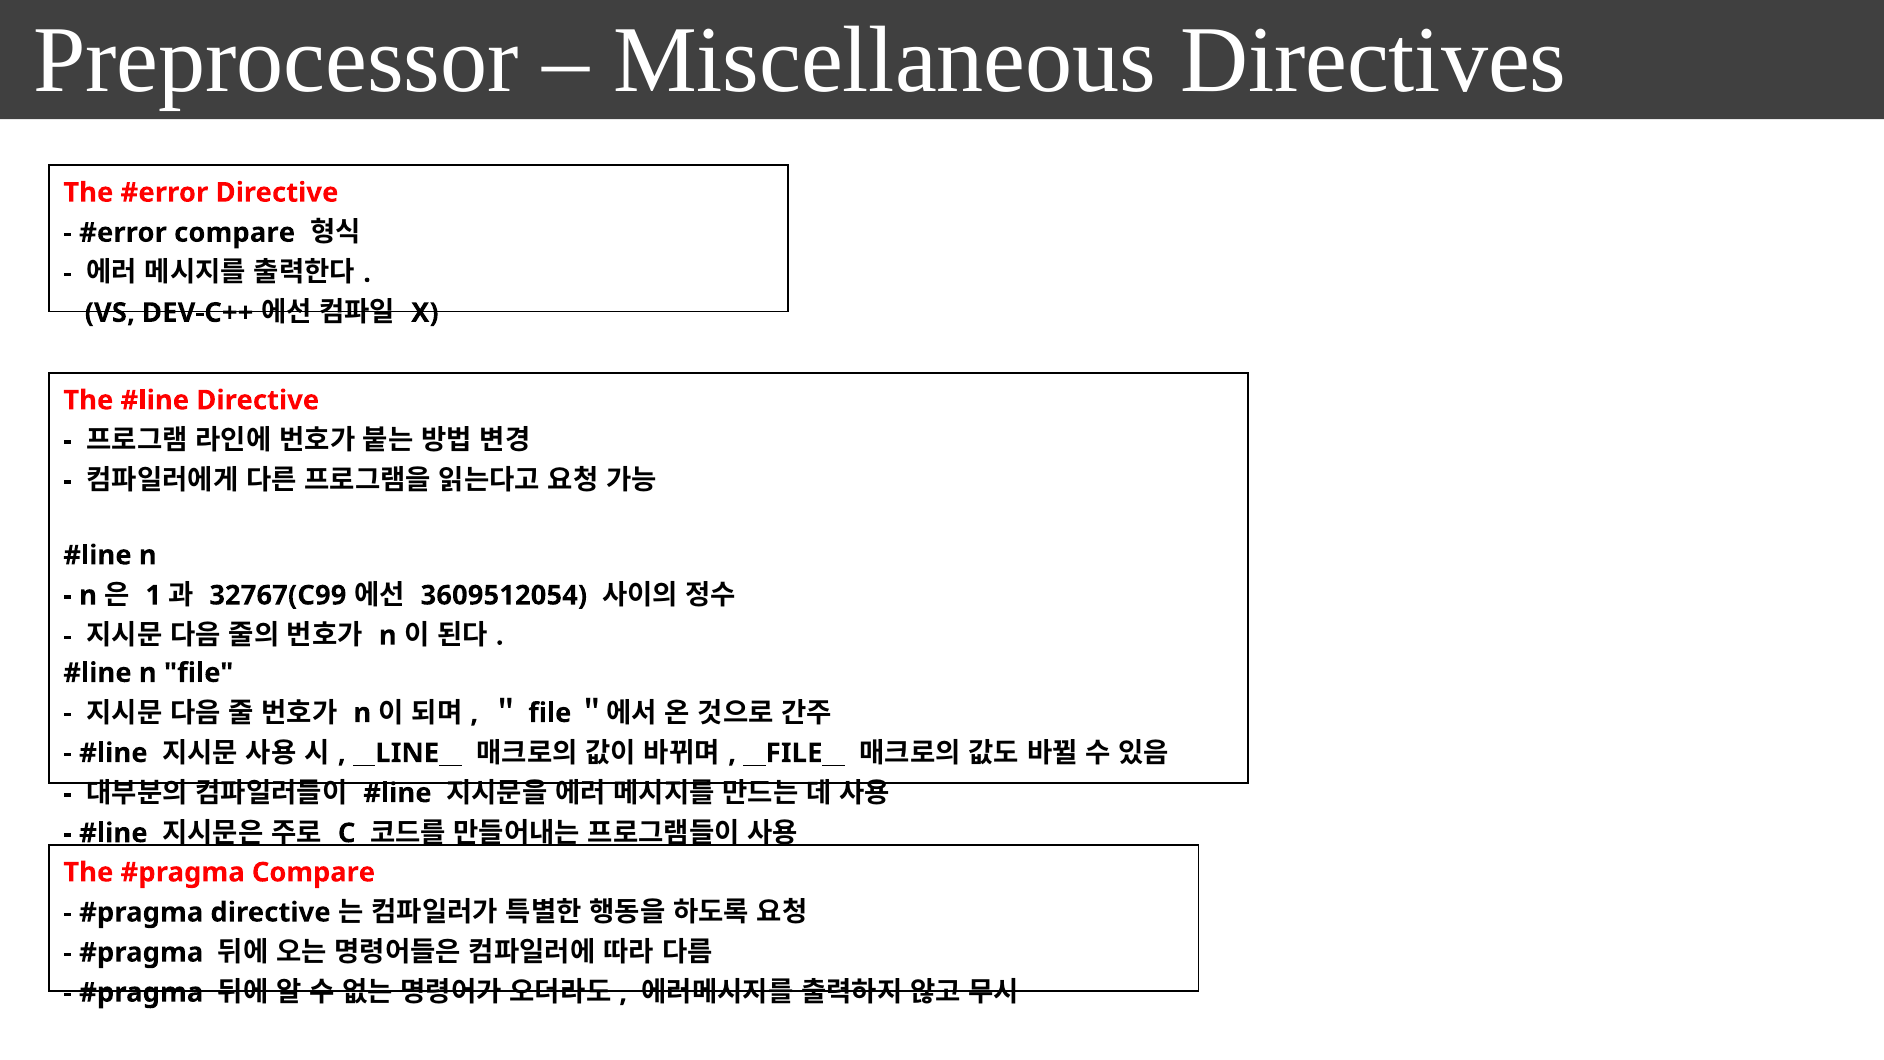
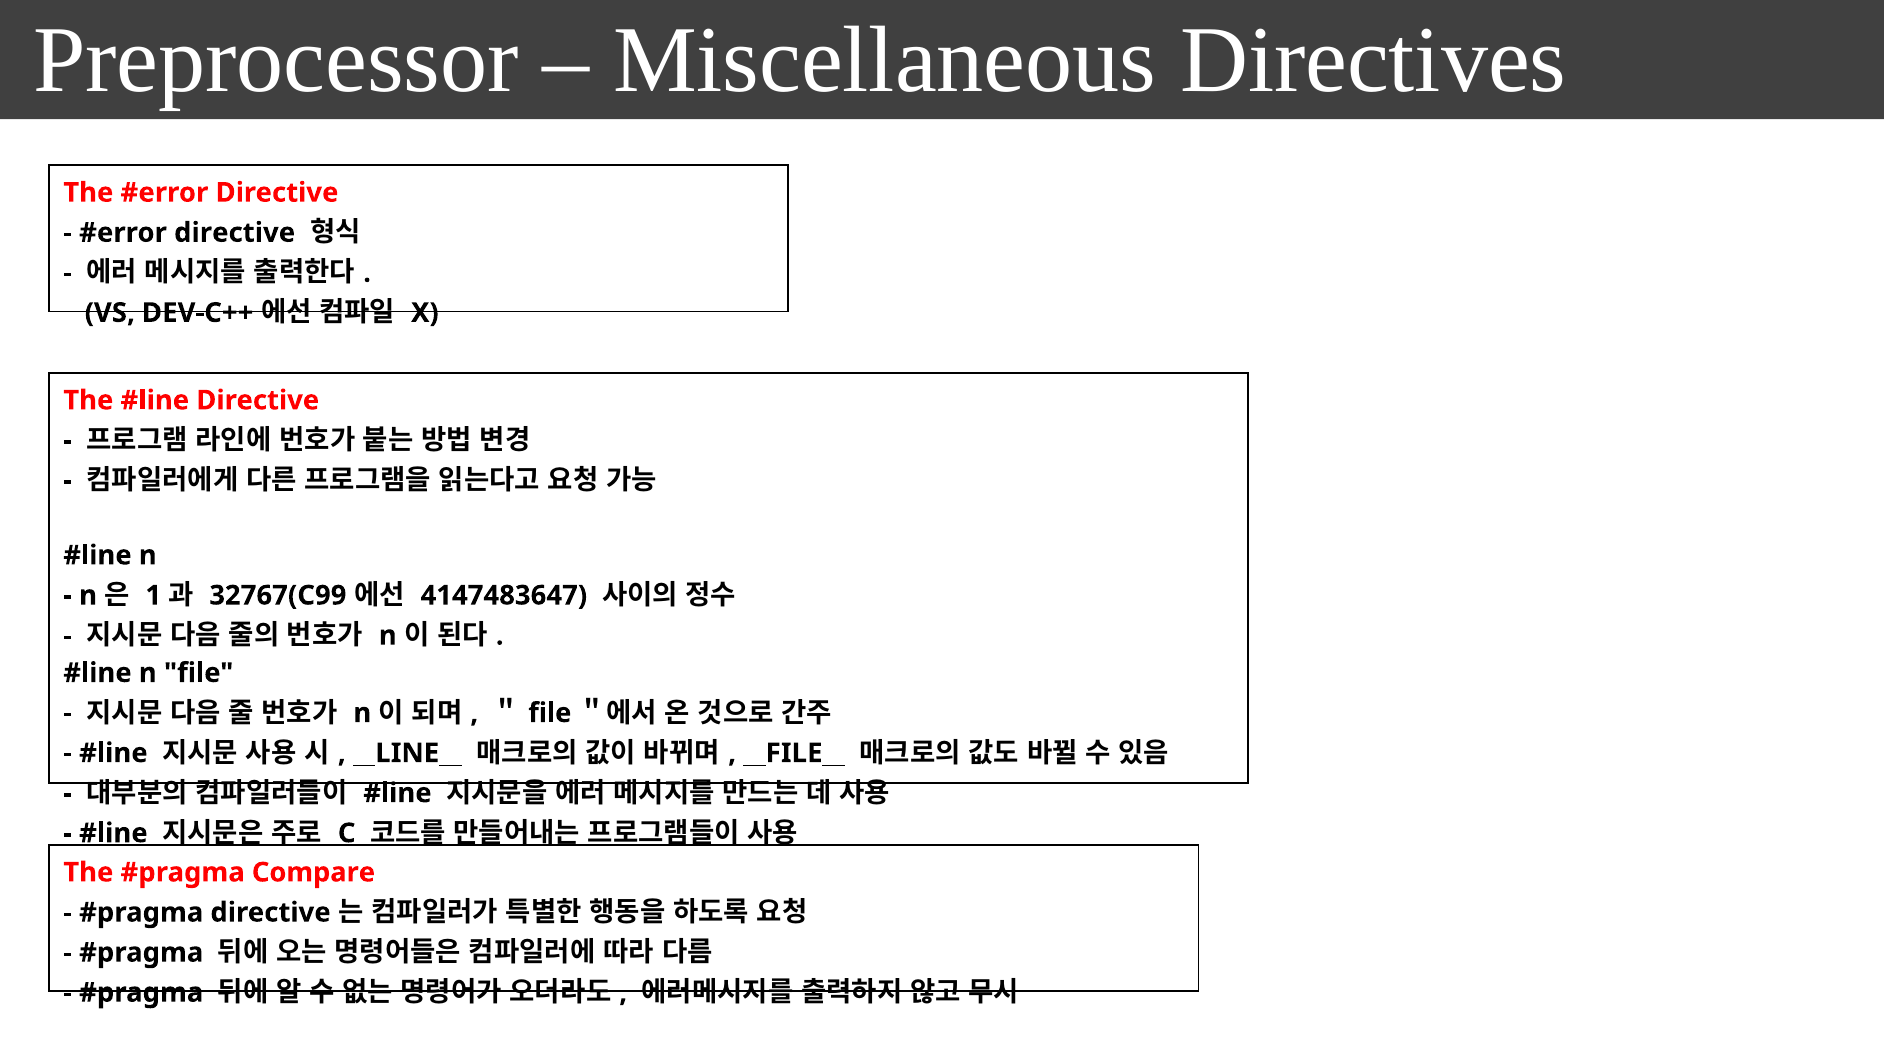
compare: compare -> directive (235, 233)
3609512054: 3609512054 -> 4147483647 (504, 595)
